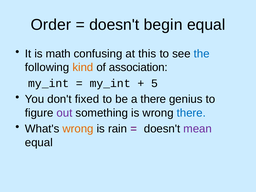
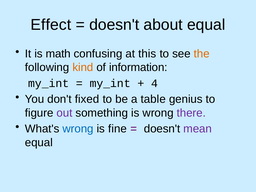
Order: Order -> Effect (51, 25)
begin: begin -> about (163, 25)
the colour: blue -> orange (202, 54)
association: association -> information (138, 67)
5: 5 -> 4 (155, 83)
a there: there -> table (153, 99)
there colour: blue -> purple (191, 113)
wrong colour: orange -> blue (78, 129)
rain: rain -> fine (117, 129)
